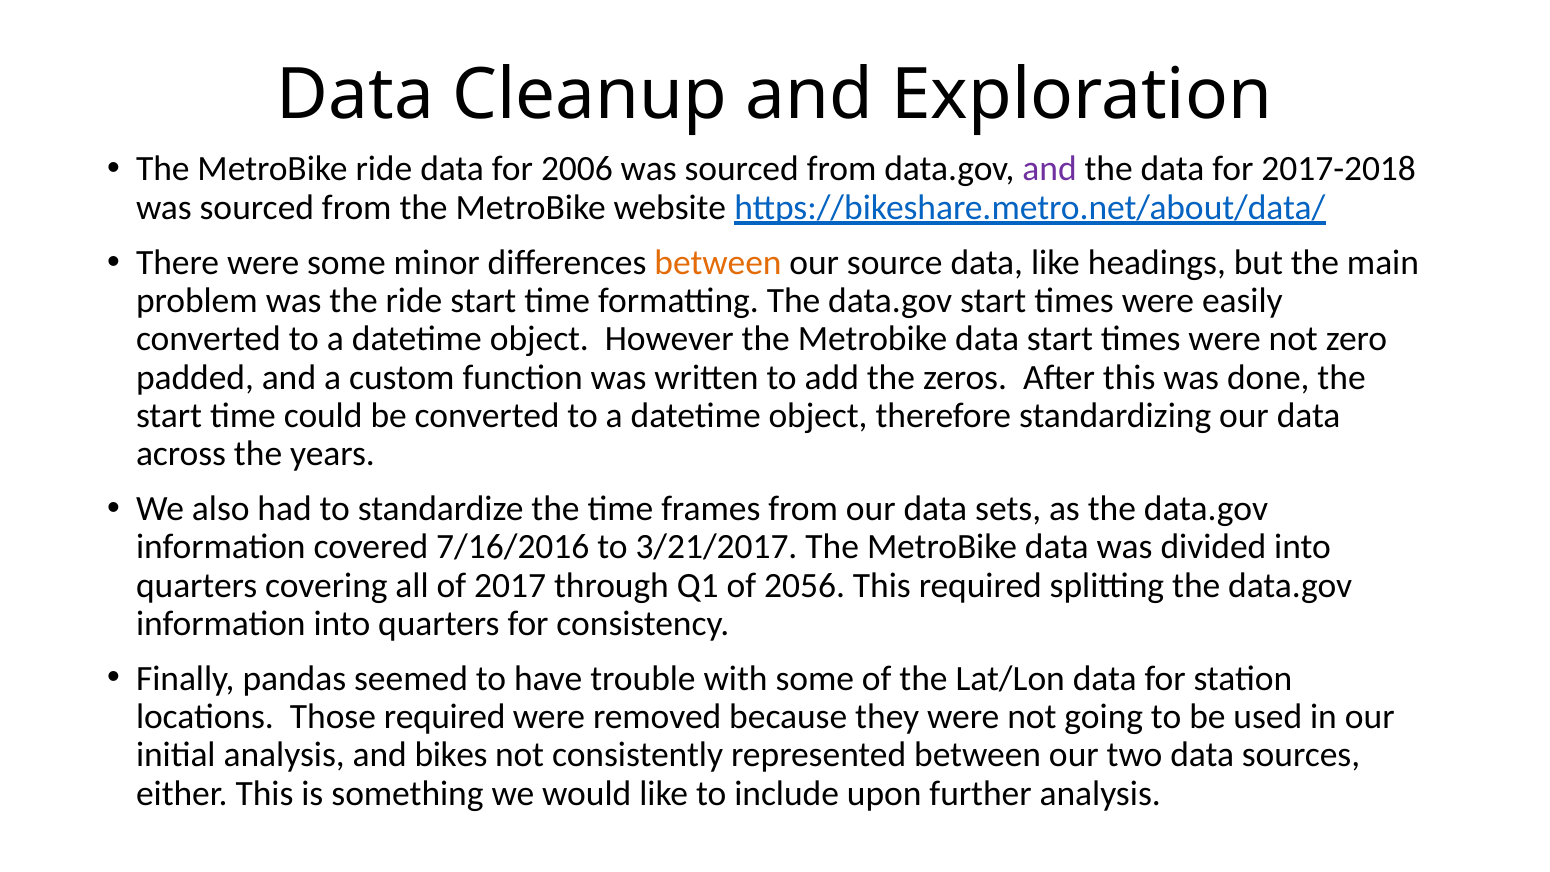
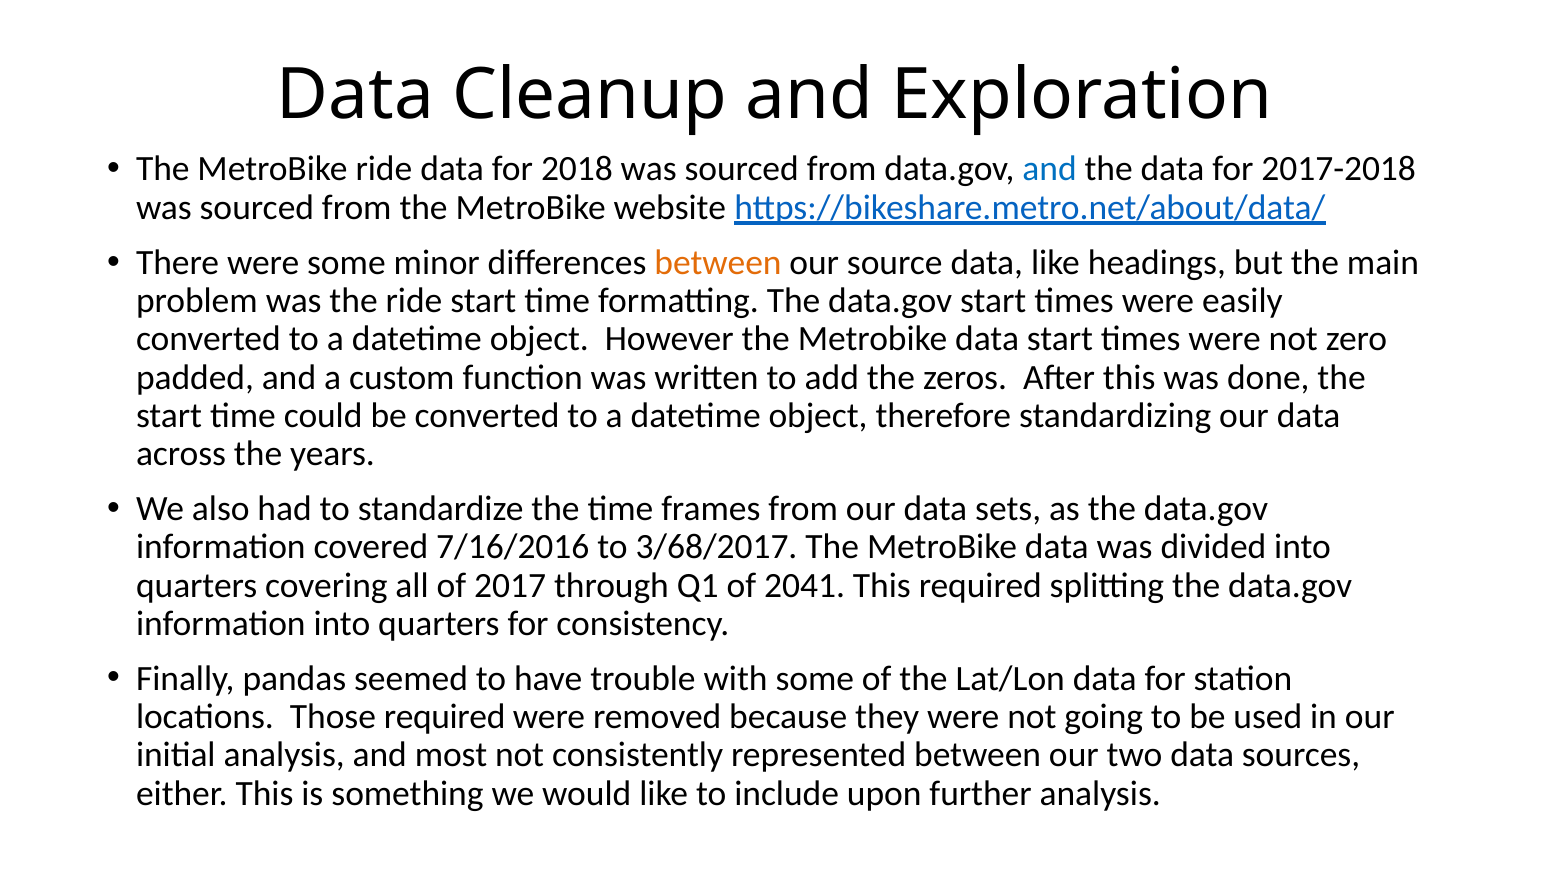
2006: 2006 -> 2018 (577, 169)
and colour: purple -> blue (1050, 169)
3/21/2017: 3/21/2017 -> 3/68/2017 (716, 547)
2056: 2056 -> 2041 (805, 585)
bikes: bikes -> most (451, 755)
